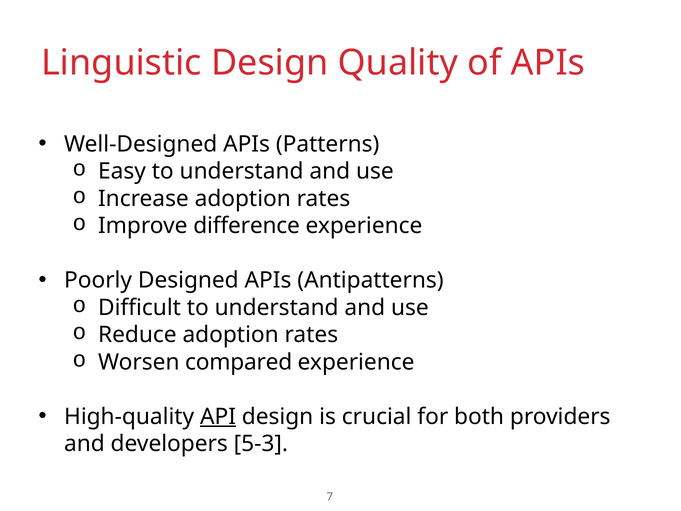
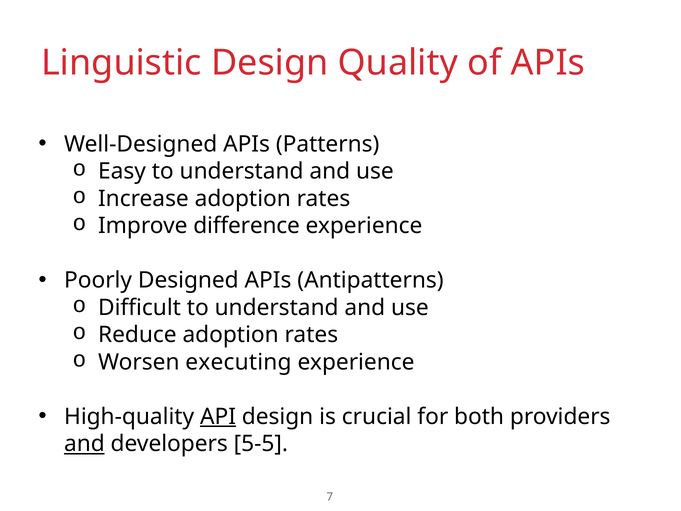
compared: compared -> executing (238, 362)
and underline: none -> present (84, 444)
5-3: 5-3 -> 5-5 (261, 444)
